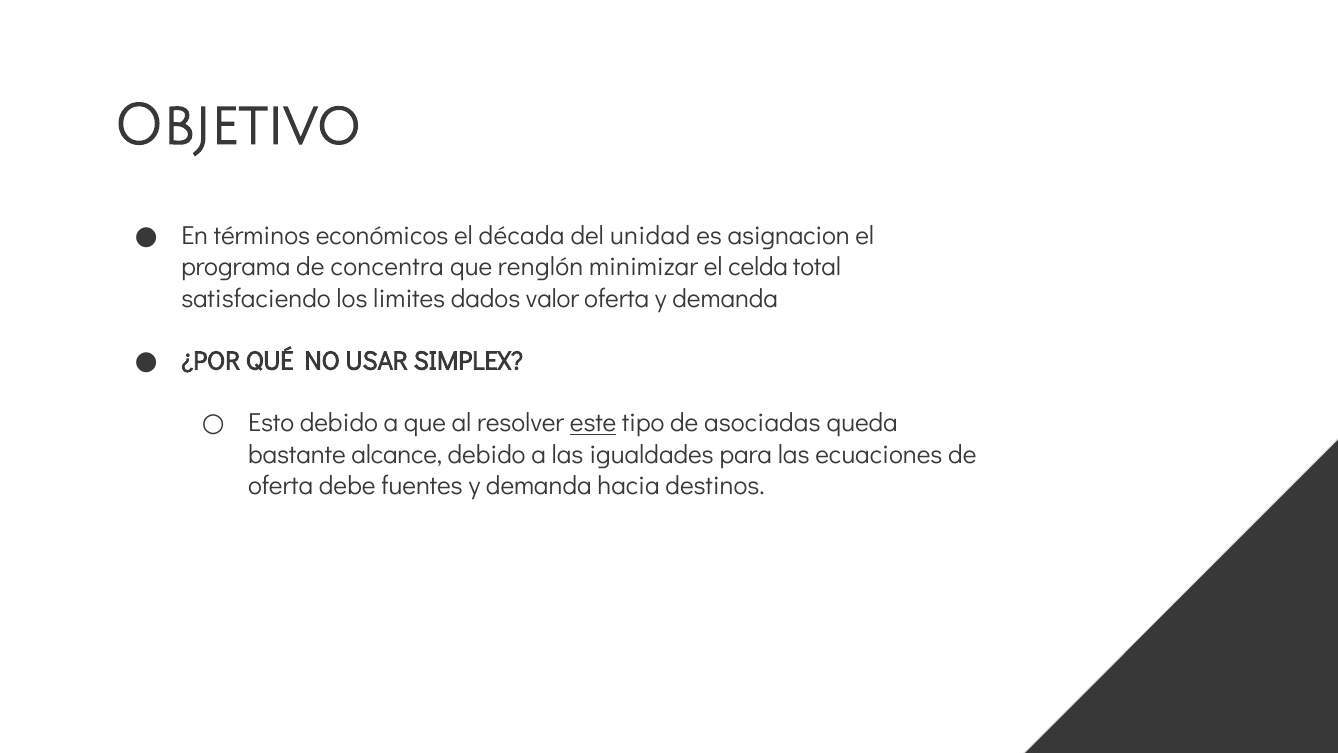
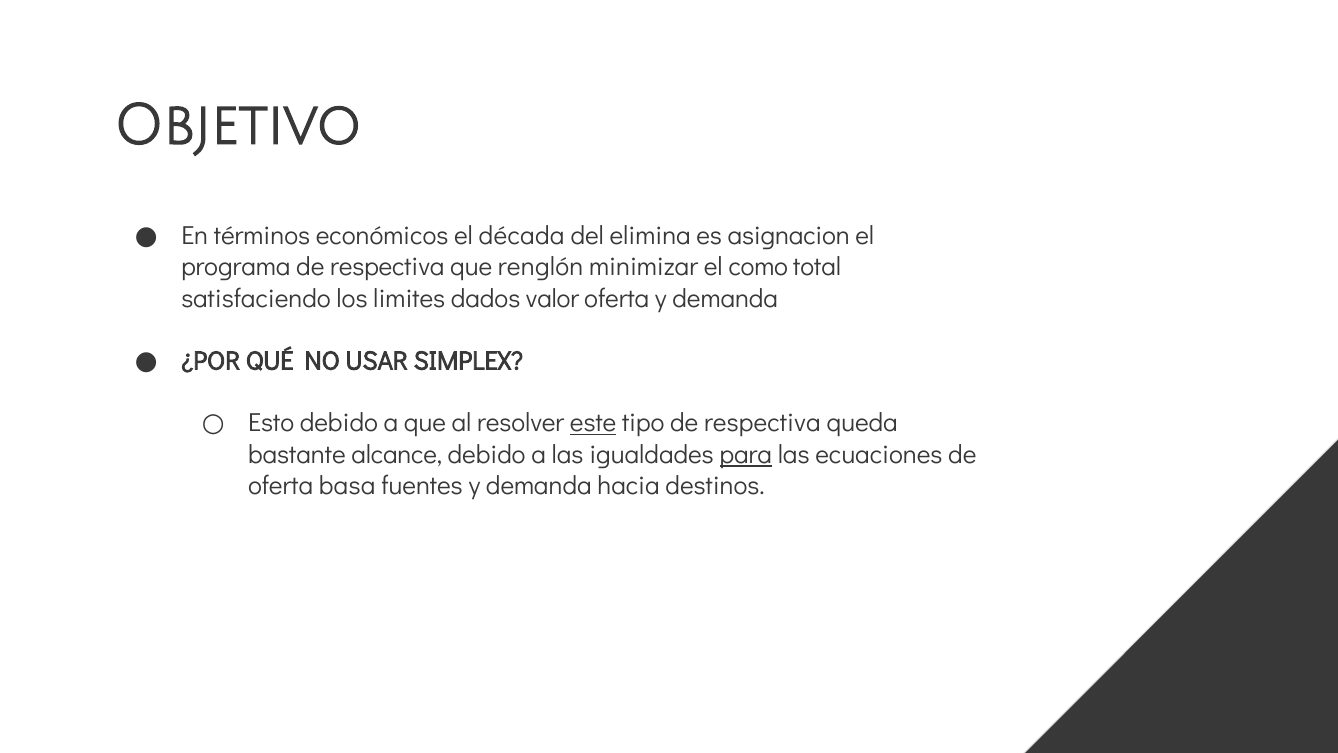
unidad: unidad -> elimina (650, 236)
programa de concentra: concentra -> respectiva (387, 267)
celda: celda -> como (758, 267)
tipo de asociadas: asociadas -> respectiva (762, 423)
para underline: none -> present (746, 454)
debe: debe -> basa (347, 486)
